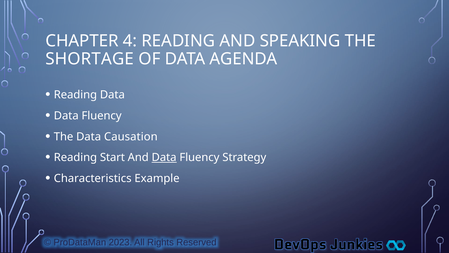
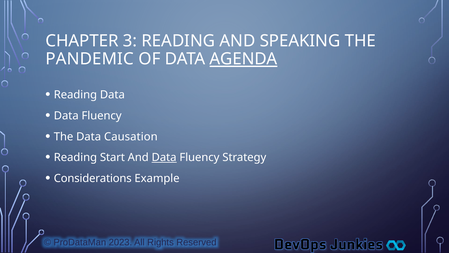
4: 4 -> 3 (130, 41)
SHORTAGE: SHORTAGE -> PANDEMIC (90, 59)
AGENDA underline: none -> present (243, 59)
Characteristics: Characteristics -> Considerations (93, 178)
